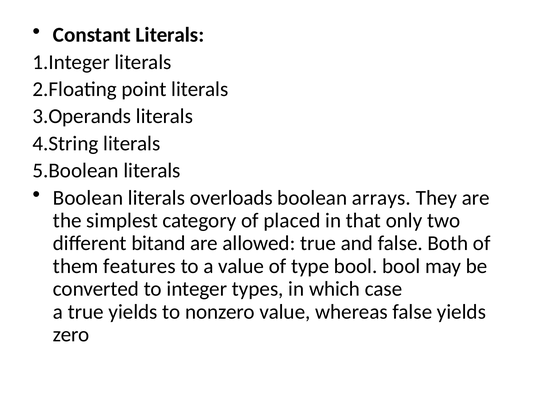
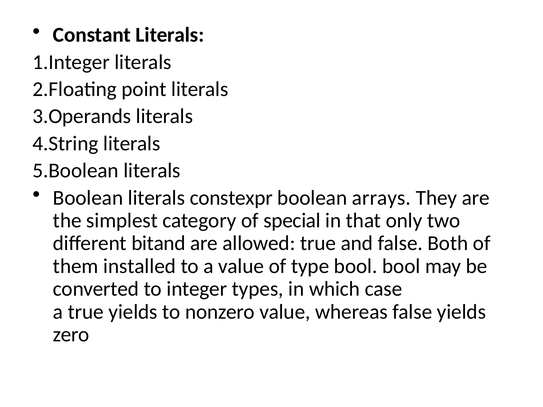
overloads: overloads -> constexpr (231, 198)
placed: placed -> special (292, 221)
features: features -> installed (140, 266)
